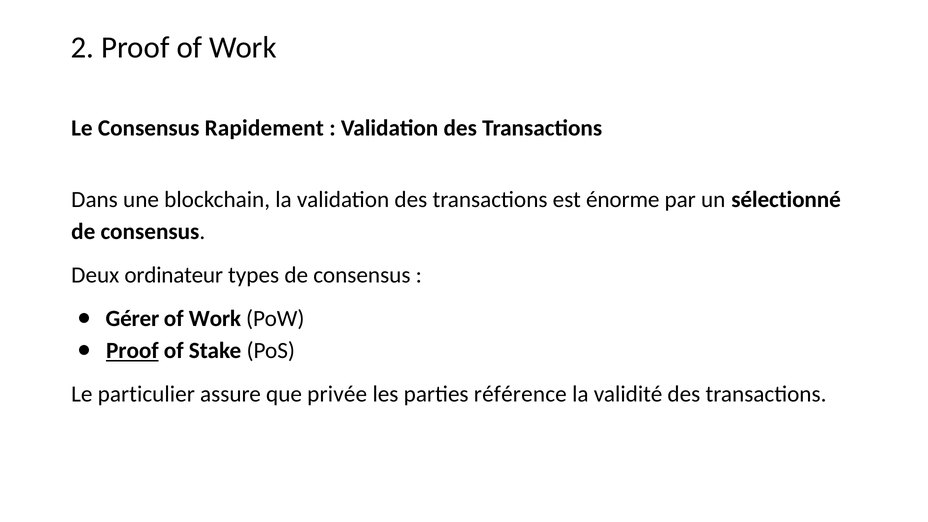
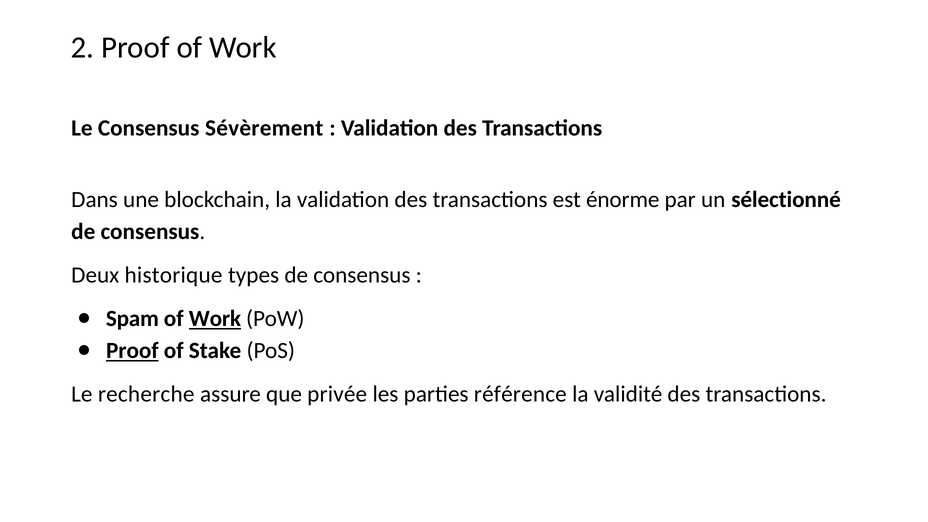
Rapidement: Rapidement -> Sévèrement (264, 128)
ordinateur: ordinateur -> historique (174, 275)
Gérer: Gérer -> Spam (132, 319)
Work underline: none -> present (215, 319)
particulier: particulier -> recherche (146, 394)
